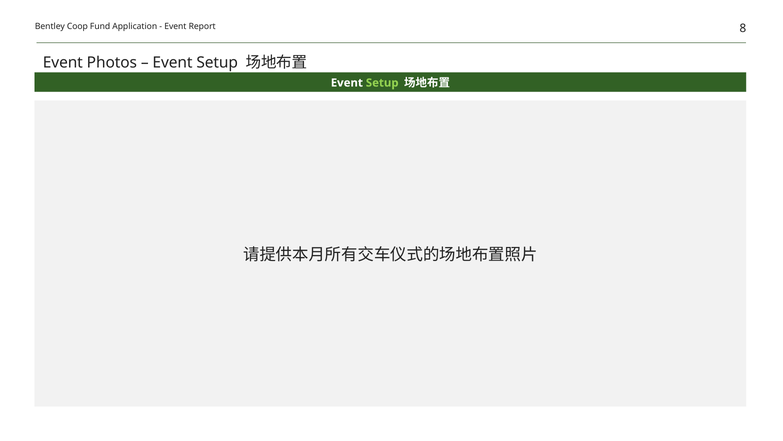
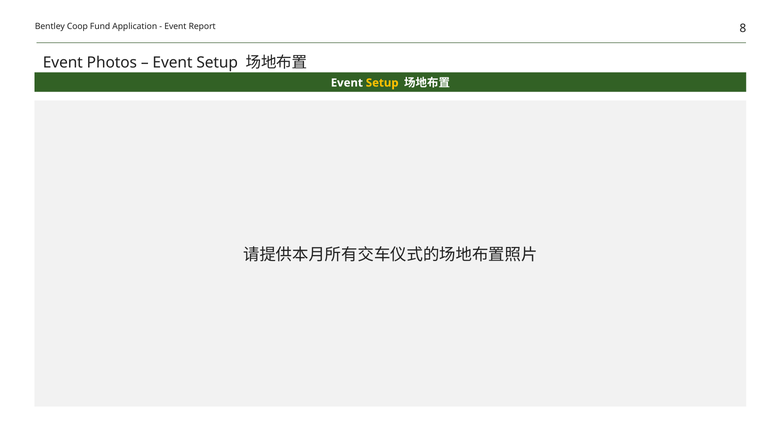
Setup colour: light green -> yellow (382, 83)
